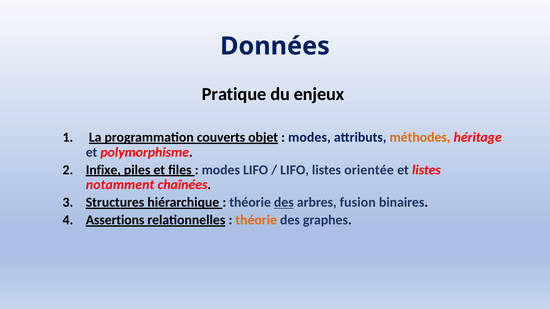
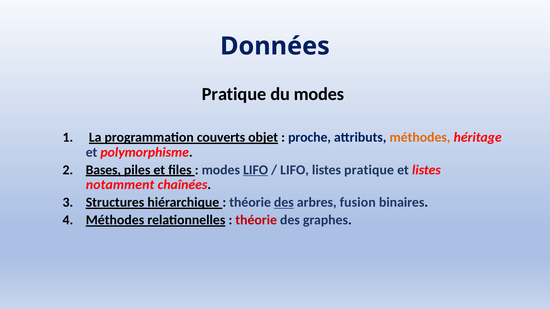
du enjeux: enjeux -> modes (319, 94)
modes: modes -> proche (310, 137)
Infixe: Infixe -> Bases (103, 170)
LIFO underline: none -> present (256, 170)
listes orientée: orientée -> pratique (369, 170)
Assertions: Assertions -> Méthodes (115, 220)
théorie colour: orange -> red (256, 220)
